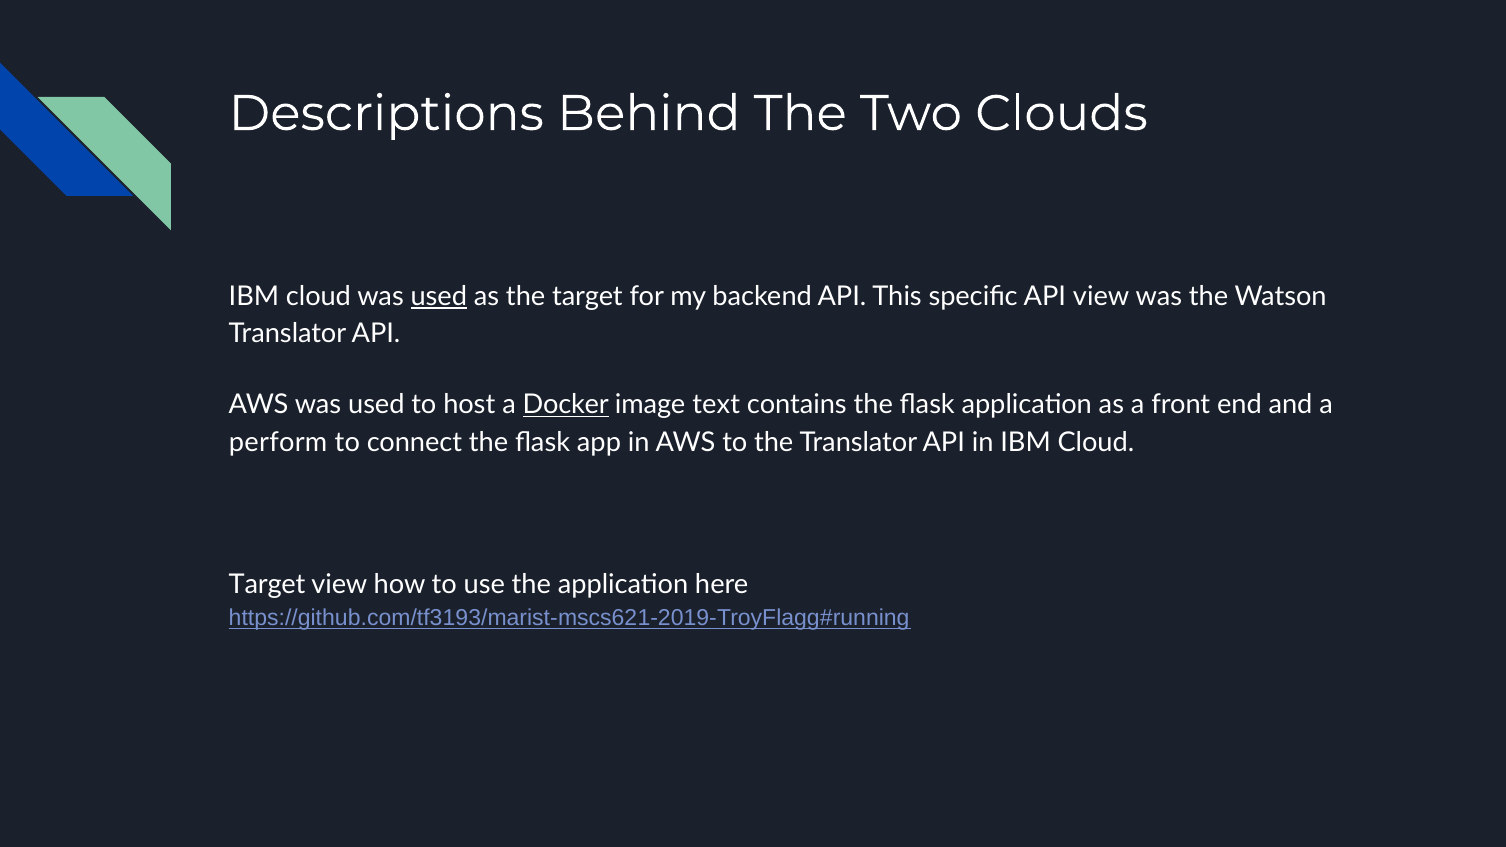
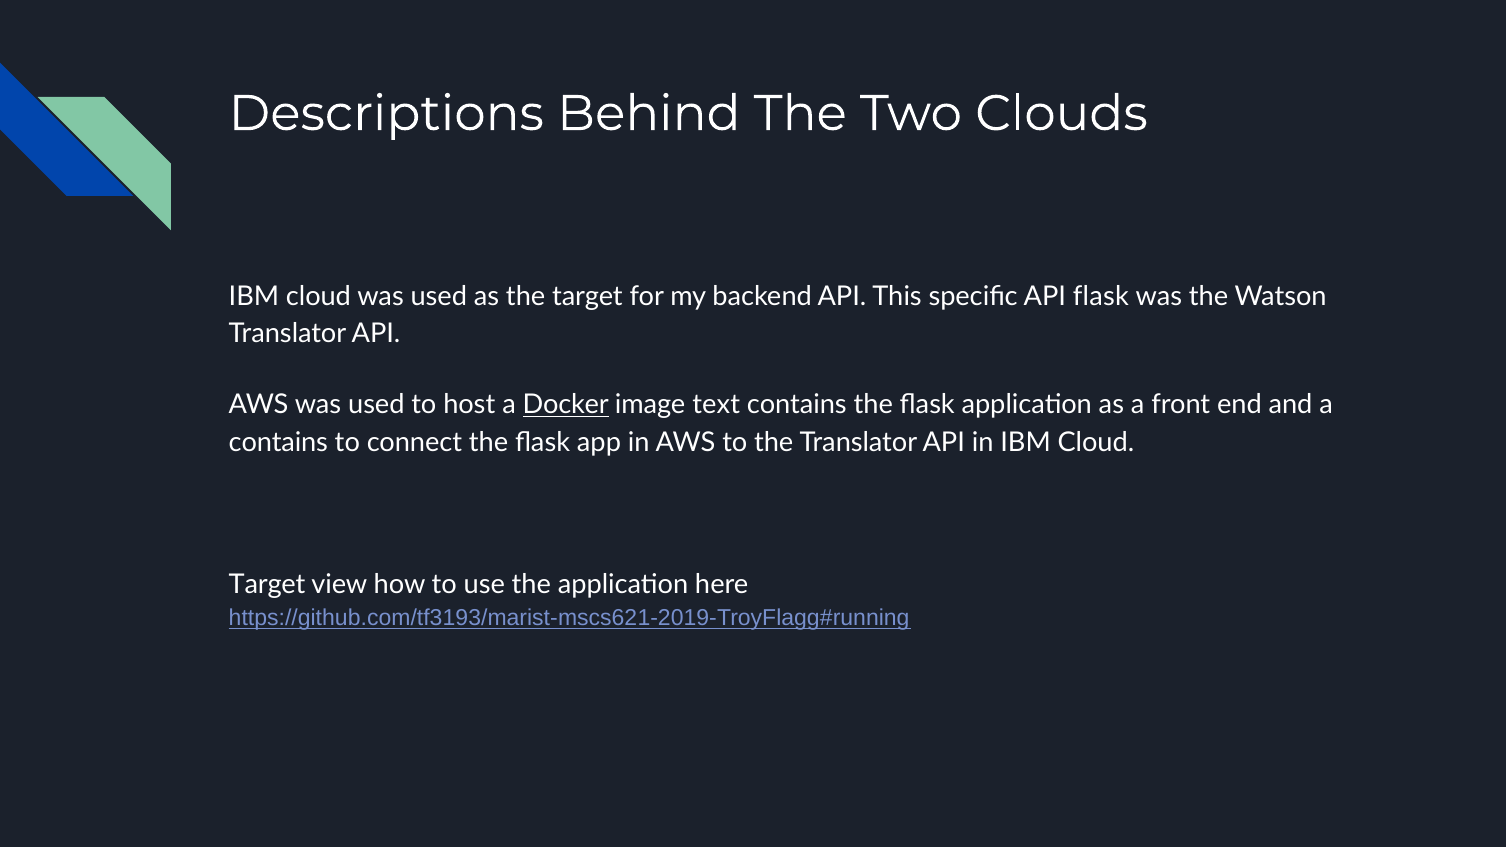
used underline: present -> none (439, 296)
API view: view -> flask (1101, 296)
perform: perform -> contains (278, 442)
